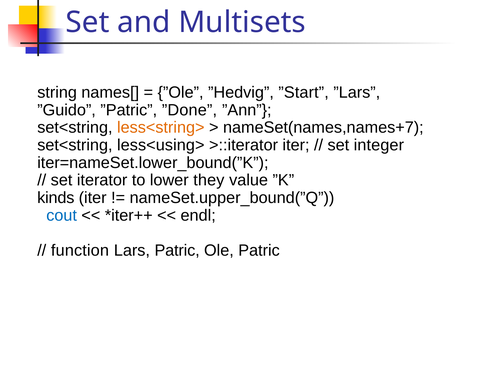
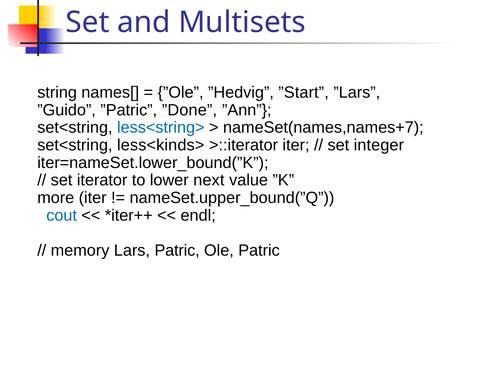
less<string> colour: orange -> blue (161, 127)
less<using>: less<using> -> less<kinds> (161, 145)
they: they -> next (209, 180)
kinds: kinds -> more (56, 197)
function: function -> memory (80, 250)
